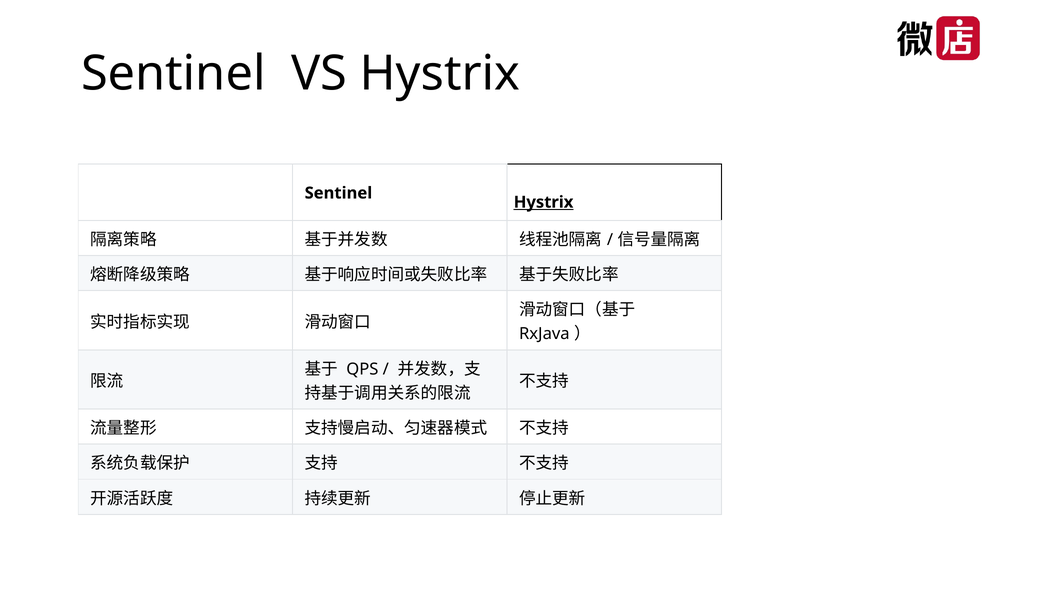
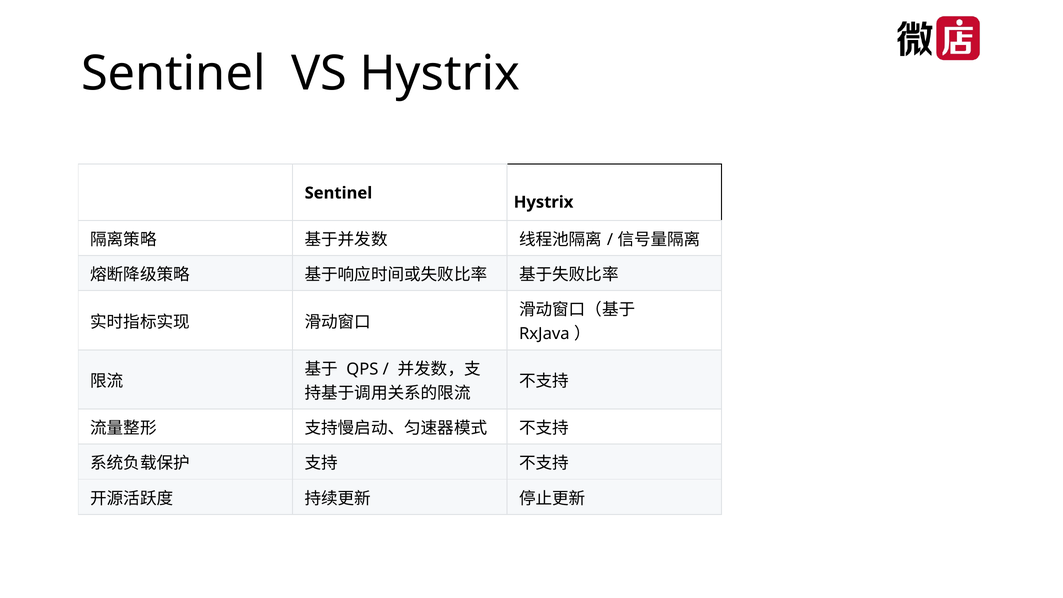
Hystrix underline: present -> none (544, 202)
